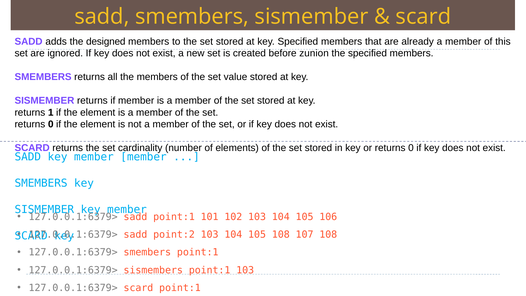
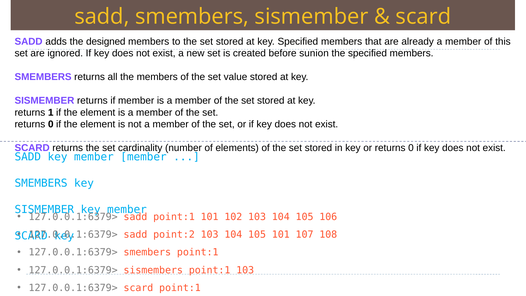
zunion: zunion -> sunion (314, 53)
105 108: 108 -> 101 (281, 234)
